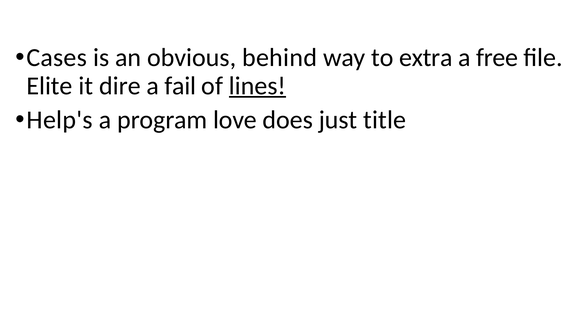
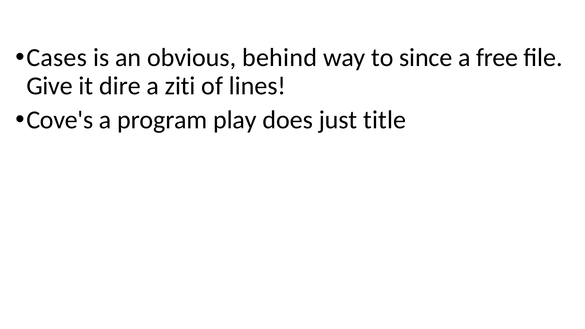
extra: extra -> since (426, 58)
Elite: Elite -> Give (50, 86)
fail: fail -> ziti (180, 86)
lines underline: present -> none (257, 86)
Help's: Help's -> Cove's (60, 120)
love: love -> play (235, 120)
